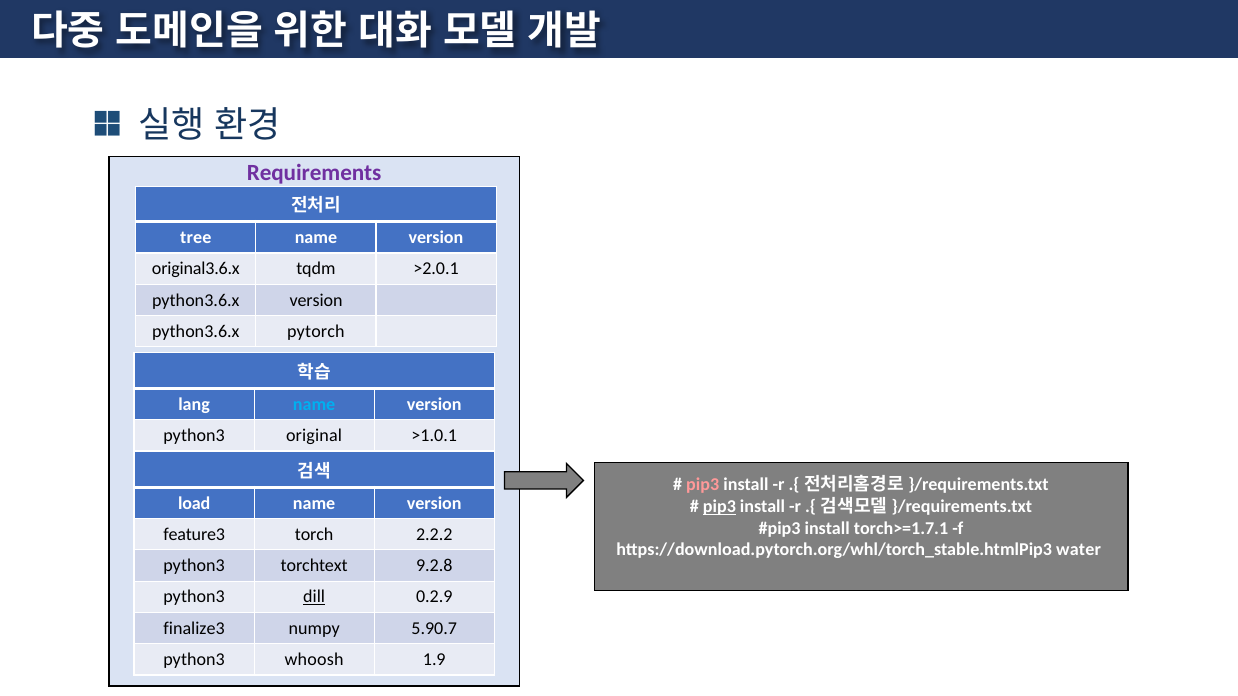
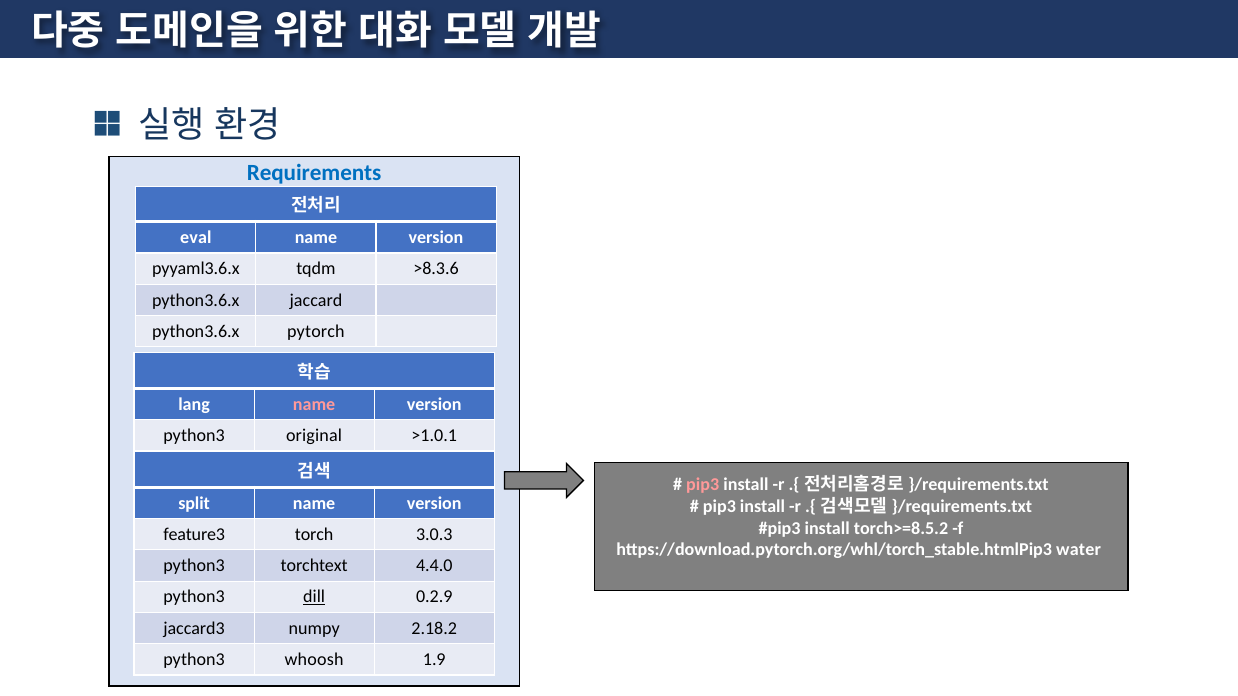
Requirements colour: purple -> blue (314, 172)
tree: tree -> eval (196, 238)
original3.6.x: original3.6.x -> pyyaml3.6.x (196, 269)
>2.0.1: >2.0.1 -> >8.3.6 (436, 269)
python3.6.x version: version -> jaccard (316, 300)
name colour: light blue -> pink (314, 405)
load: load -> split (194, 503)
pip3 underline: present -> none (719, 507)
torch>=1.7.1: torch>=1.7.1 -> torch>=8.5.2 (901, 528)
2.2.2: 2.2.2 -> 3.0.3 (434, 535)
9.2.8: 9.2.8 -> 4.4.0 (434, 566)
finalize3: finalize3 -> jaccard3 (194, 629)
5.90.7: 5.90.7 -> 2.18.2 (434, 629)
